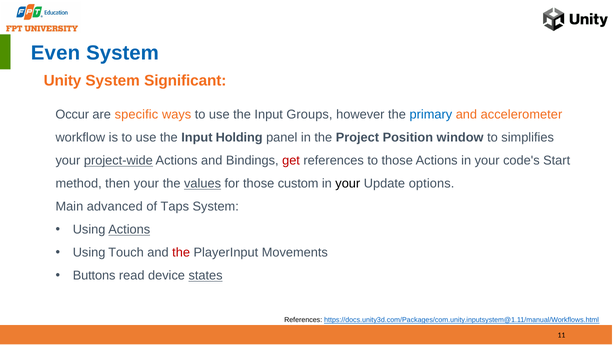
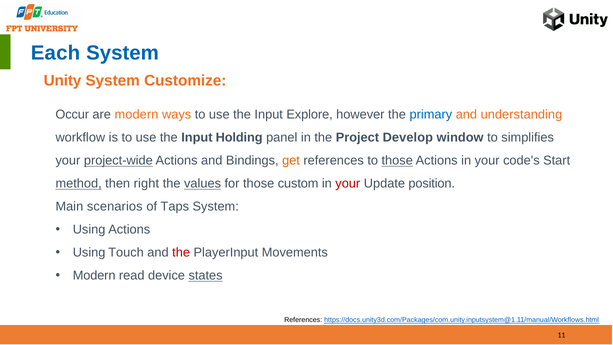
Even: Even -> Each (55, 53)
Significant: Significant -> Customize (185, 80)
are specific: specific -> modern (136, 115)
Groups: Groups -> Explore (310, 115)
accelerometer: accelerometer -> understanding (521, 115)
Position: Position -> Develop (408, 138)
get colour: red -> orange (291, 161)
those underline: none -> present (397, 161)
method underline: none -> present (79, 184)
then your: your -> right (146, 184)
your colour: black -> red (348, 184)
options: options -> position (432, 184)
advanced: advanced -> scenarios (115, 207)
Actions underline: present -> none (129, 230)
Buttons: Buttons -> Modern (94, 276)
